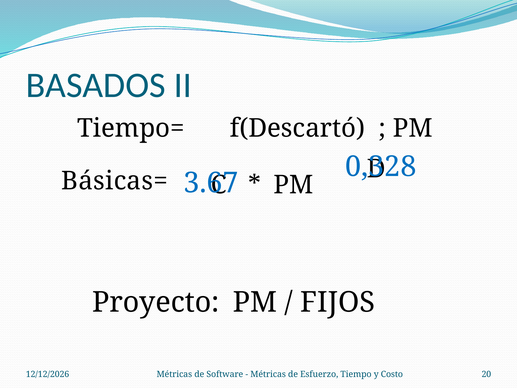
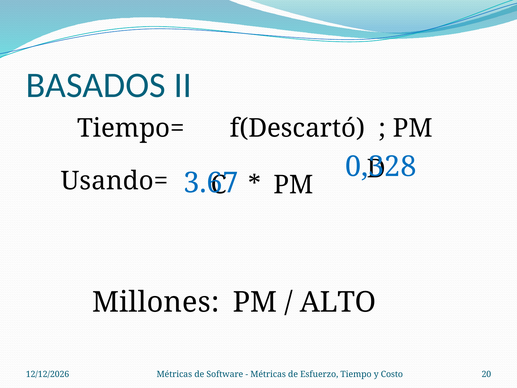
Básicas=: Básicas= -> Usando= (115, 181)
Proyecto: Proyecto -> Millones (156, 302)
FIJOS: FIJOS -> ALTO (338, 302)
